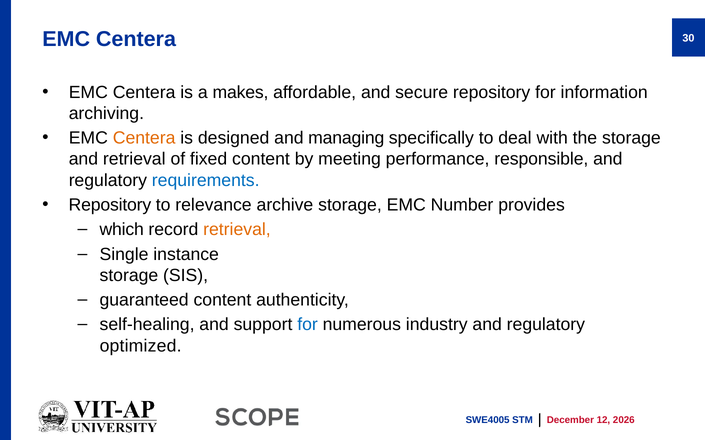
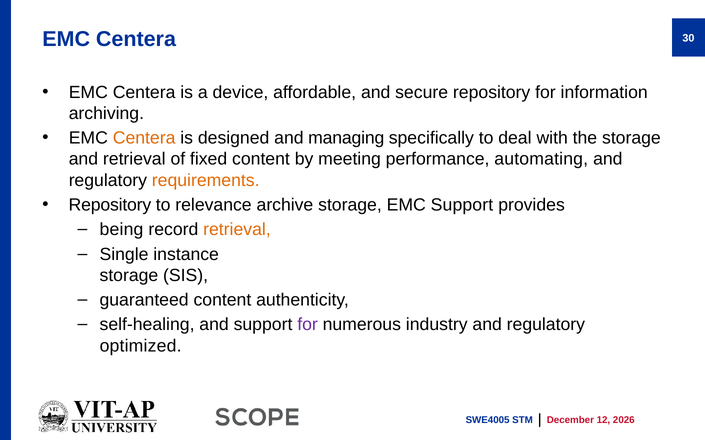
makes: makes -> device (240, 92)
responsible: responsible -> automating (541, 159)
requirements colour: blue -> orange (206, 181)
EMC Number: Number -> Support (462, 205)
which: which -> being (122, 230)
for colour: blue -> purple (308, 325)
